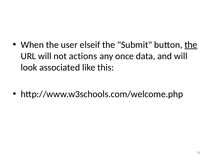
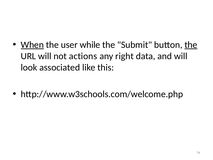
When underline: none -> present (32, 45)
elseif: elseif -> while (90, 45)
once: once -> right (124, 56)
